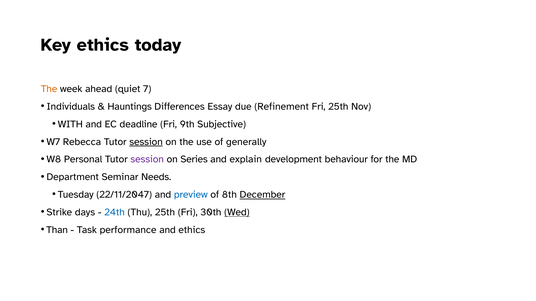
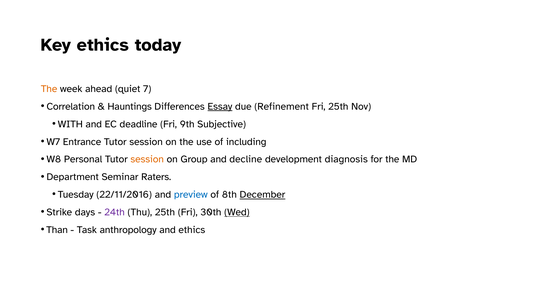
Individuals: Individuals -> Correlation (71, 107)
Essay underline: none -> present (220, 107)
Rebecca: Rebecca -> Entrance (82, 142)
session underline: present -> none (146, 142)
generally: generally -> including (246, 142)
session colour: purple -> orange (147, 160)
Series: Series -> Group (194, 160)
explain: explain -> decline (246, 160)
behaviour: behaviour -> diagnosis (346, 160)
Needs: Needs -> Raters (156, 177)
22/11/2047: 22/11/2047 -> 22/11/2016 (124, 195)
24th colour: blue -> purple (115, 213)
performance: performance -> anthropology (128, 230)
